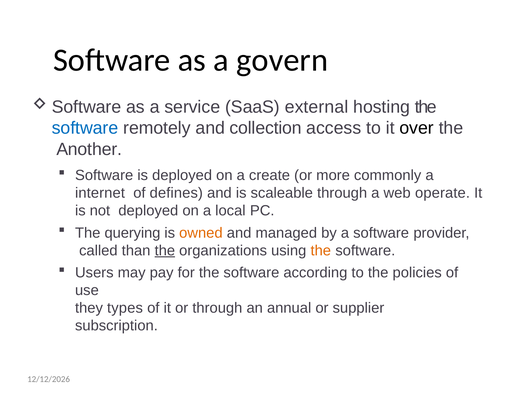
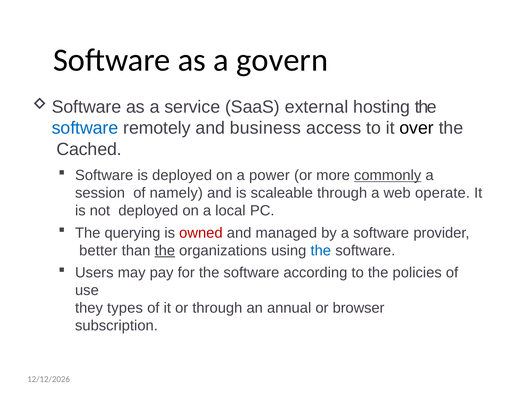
collection: collection -> business (265, 128)
Another: Another -> Cached (89, 149)
create: create -> power (269, 175)
commonly underline: none -> present (388, 175)
internet: internet -> session (100, 193)
defines: defines -> namely (176, 193)
owned colour: orange -> red (201, 233)
called: called -> better (98, 251)
the colour: orange -> blue (321, 251)
supplier: supplier -> browser (359, 308)
